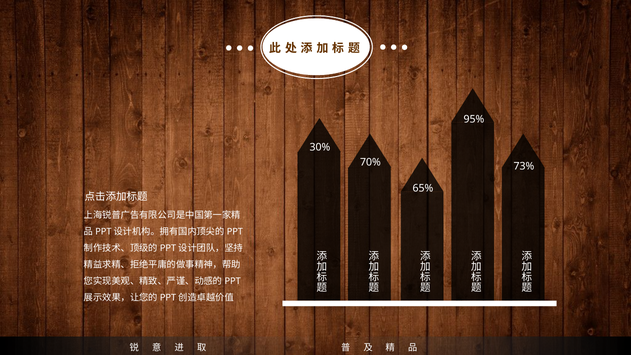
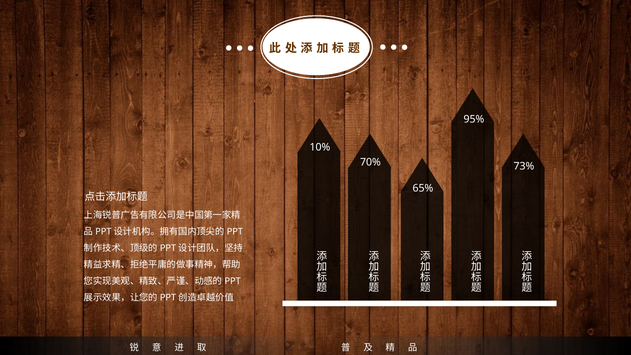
30%: 30% -> 10% (320, 147)
